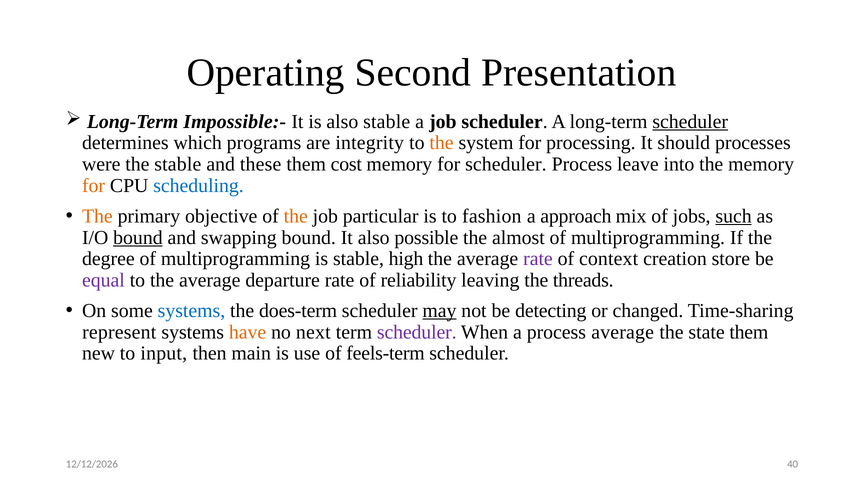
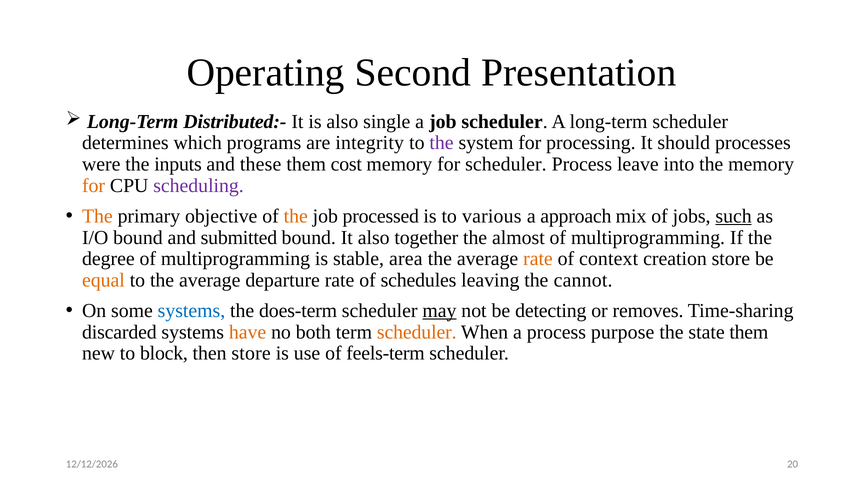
Impossible:-: Impossible:- -> Distributed:- (235, 122)
also stable: stable -> single (387, 122)
scheduler underline: present -> none (690, 122)
the colour: orange -> purple (442, 143)
the stable: stable -> inputs (178, 164)
scheduling colour: blue -> purple (199, 186)
particular: particular -> processed (381, 216)
fashion: fashion -> various (492, 216)
bound underline: present -> none (138, 237)
swapping: swapping -> submitted (239, 237)
possible: possible -> together (426, 237)
high: high -> area (406, 259)
rate colour: purple -> orange (538, 259)
equal colour: purple -> orange (103, 280)
reliability: reliability -> schedules (419, 280)
threads: threads -> cannot (583, 280)
changed: changed -> removes (648, 311)
represent: represent -> discarded (119, 332)
next: next -> both (313, 332)
scheduler colour: purple -> orange (417, 332)
process average: average -> purpose (623, 332)
input: input -> block (164, 353)
then main: main -> store (251, 353)
40: 40 -> 20 (793, 464)
